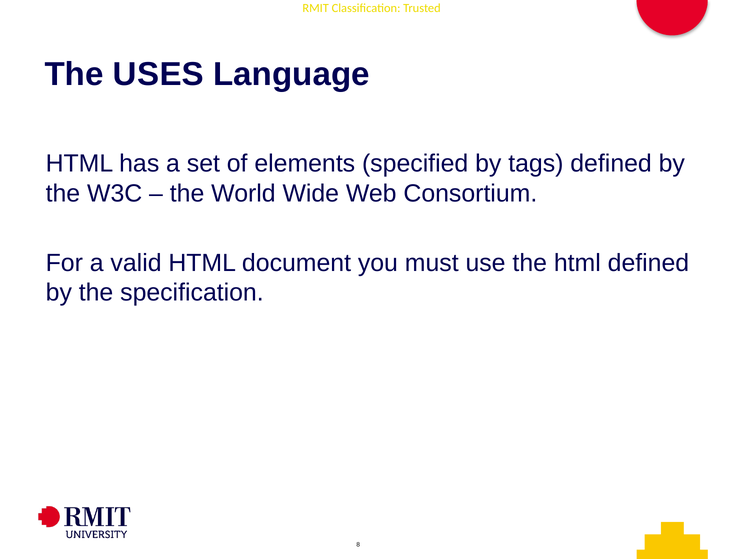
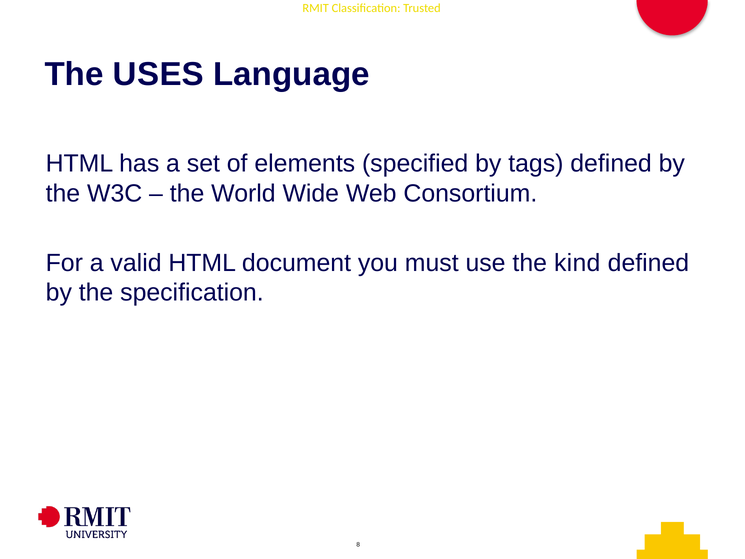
the html: html -> kind (577, 263)
